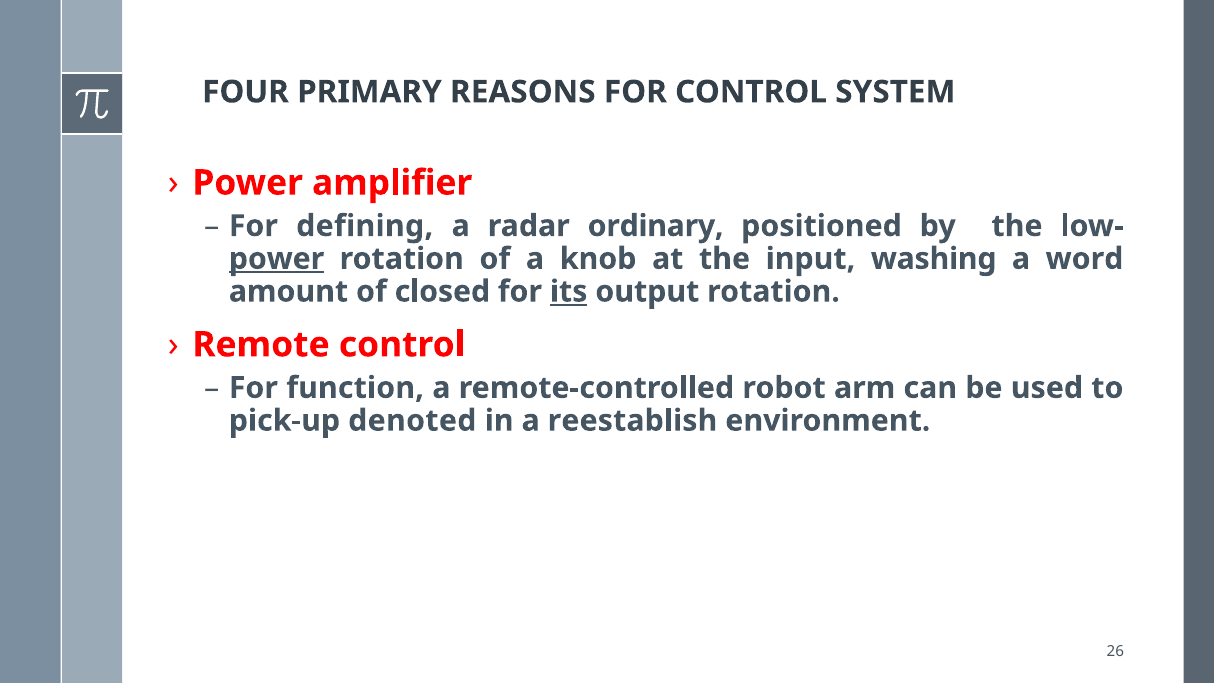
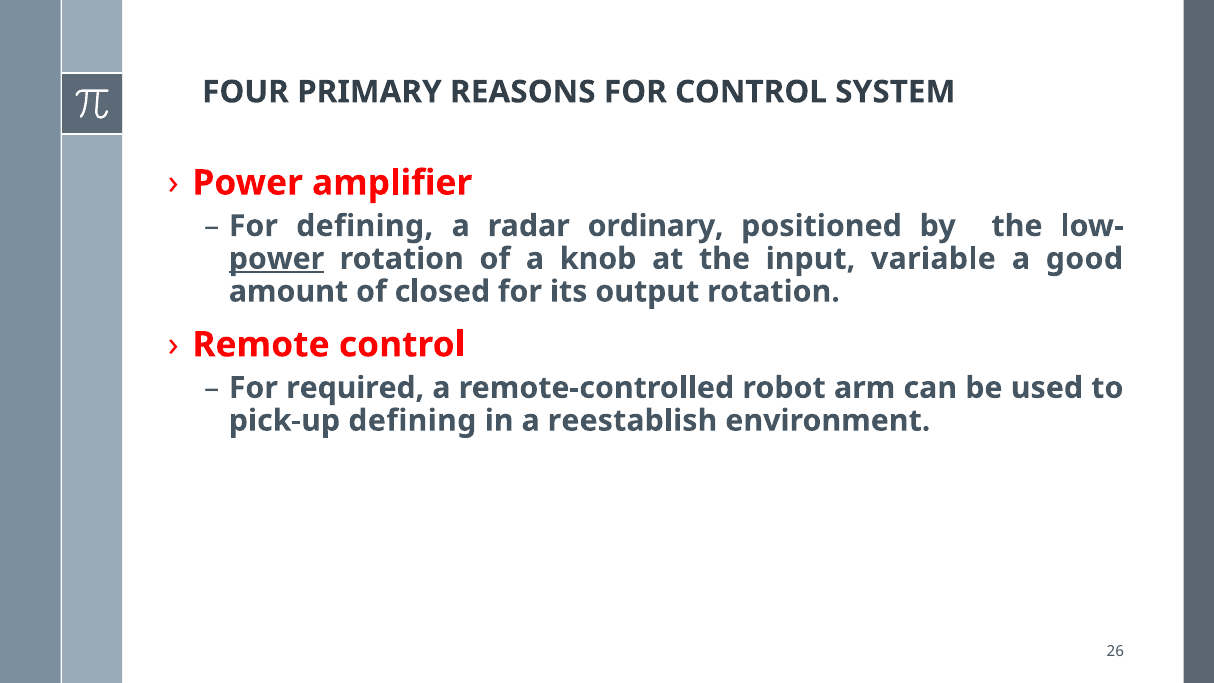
washing: washing -> variable (933, 259)
word: word -> good (1084, 259)
its underline: present -> none (569, 292)
function: function -> required (355, 388)
pick-up denoted: denoted -> defining (412, 421)
